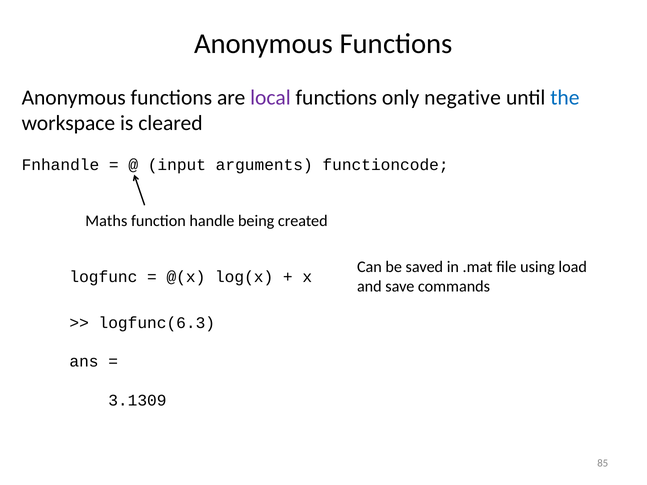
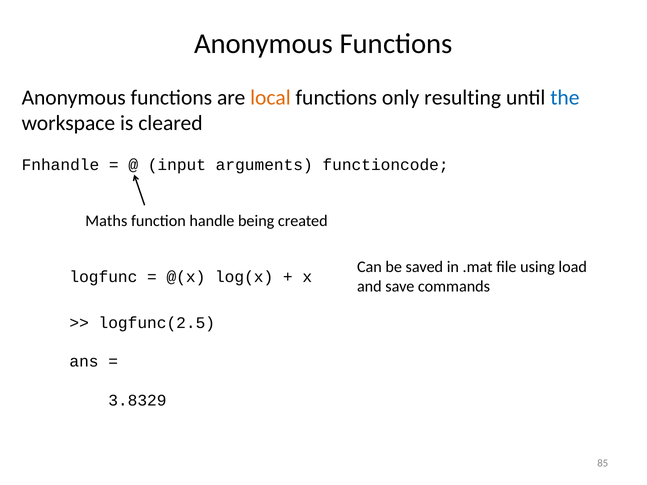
local colour: purple -> orange (270, 98)
negative: negative -> resulting (463, 98)
logfunc(6.3: logfunc(6.3 -> logfunc(2.5 (157, 323)
3.1309: 3.1309 -> 3.8329 (137, 400)
